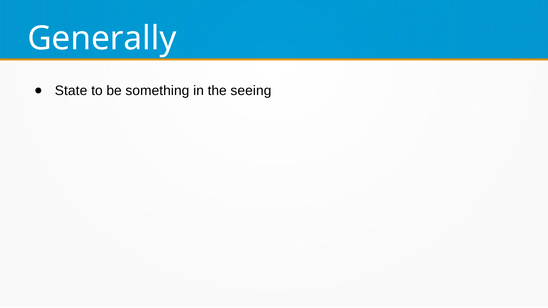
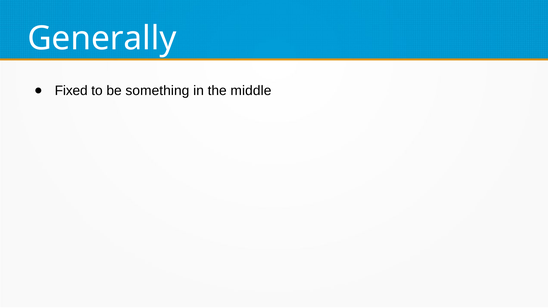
State: State -> Fixed (71, 91)
seeing: seeing -> middle (251, 91)
